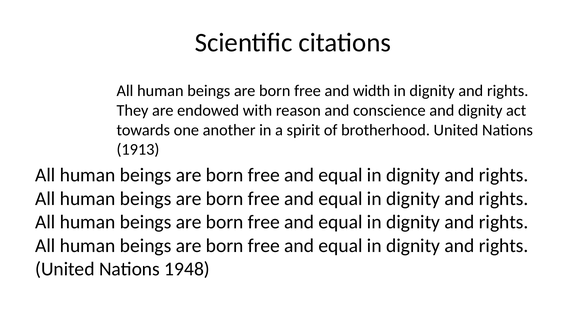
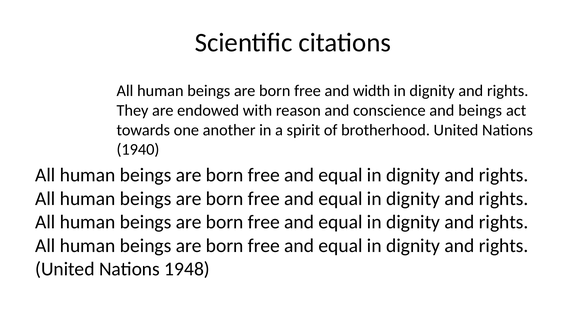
and dignity: dignity -> beings (480, 110)
1913: 1913 -> 1940 (138, 149)
